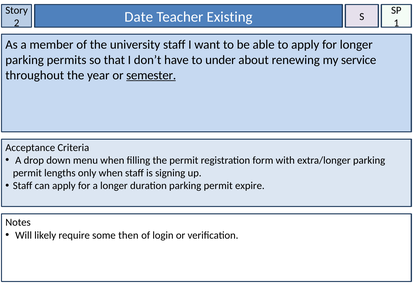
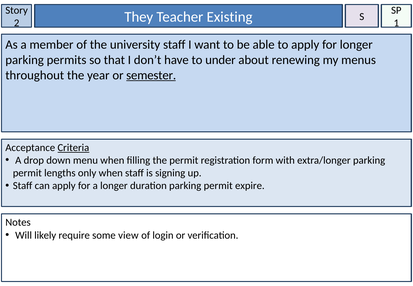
Date: Date -> They (139, 17)
service: service -> menus (359, 60)
Criteria underline: none -> present (73, 148)
then: then -> view (128, 235)
